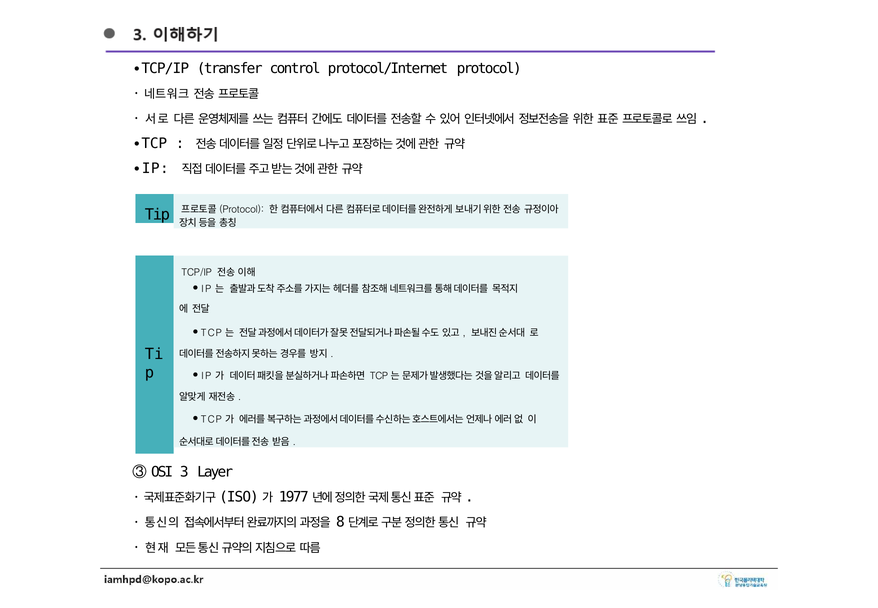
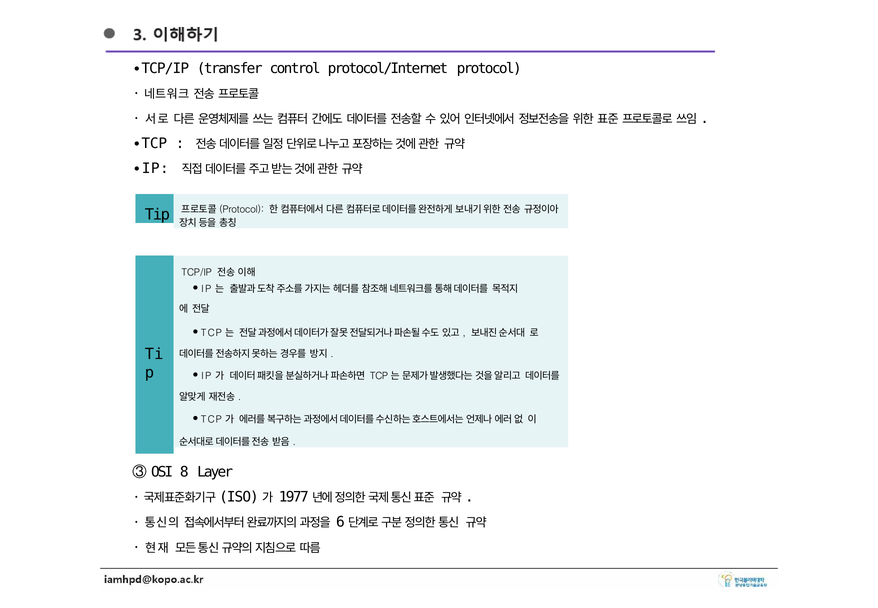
3: 3 -> 8 (184, 472)
8: 8 -> 6 (340, 522)
